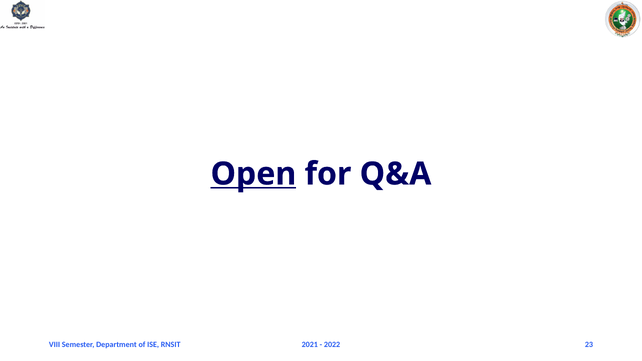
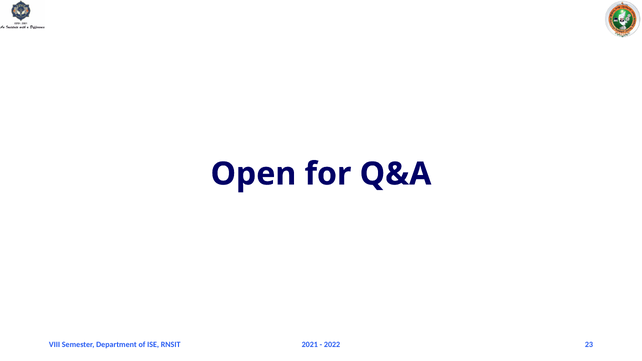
Open underline: present -> none (253, 174)
